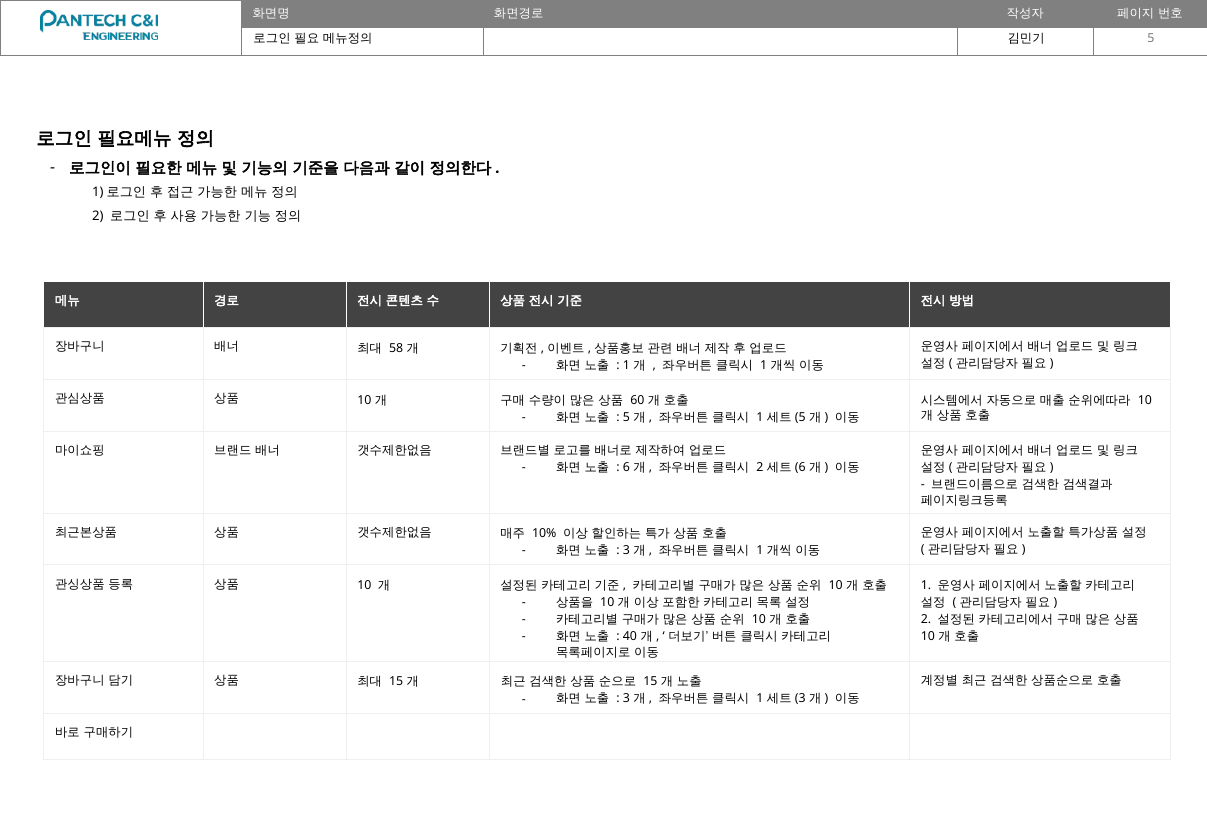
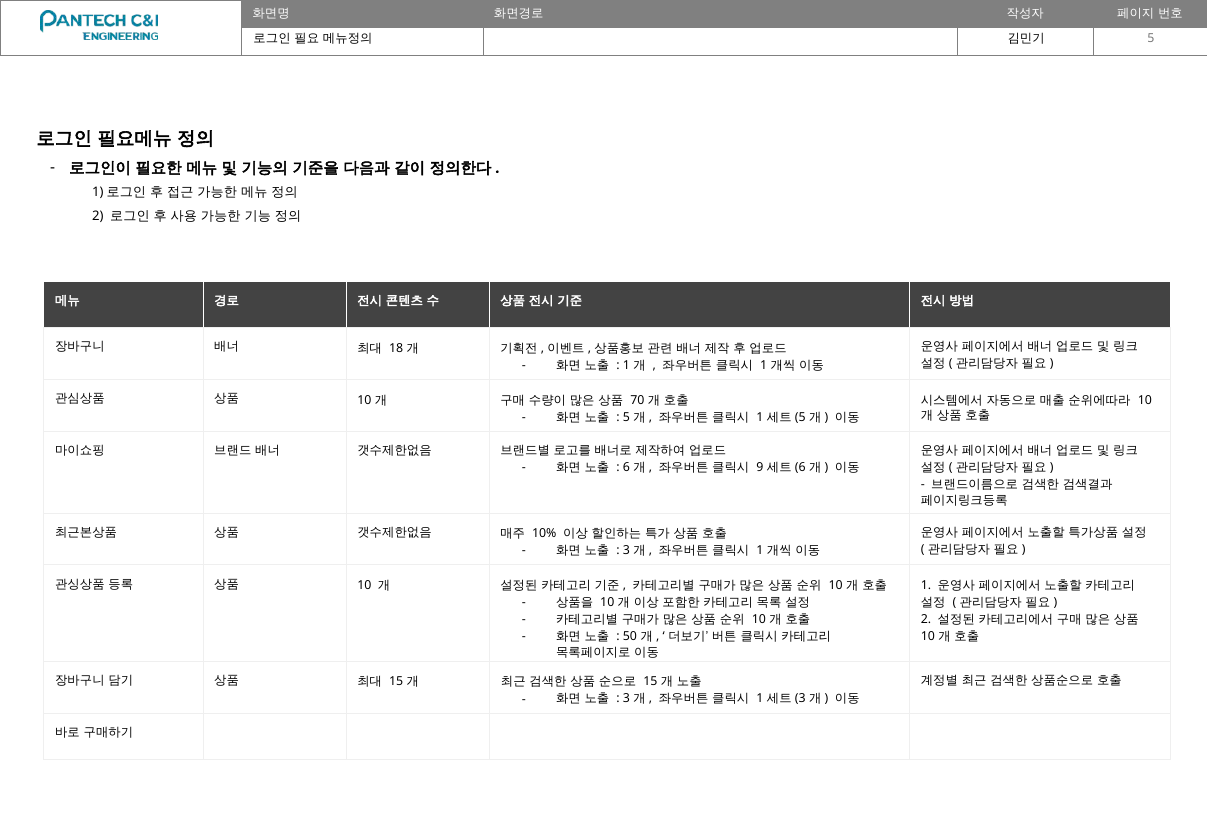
58: 58 -> 18 (396, 348)
60: 60 -> 70 (637, 400)
2: 2 -> 9 (760, 467)
40: 40 -> 50 (630, 636)
